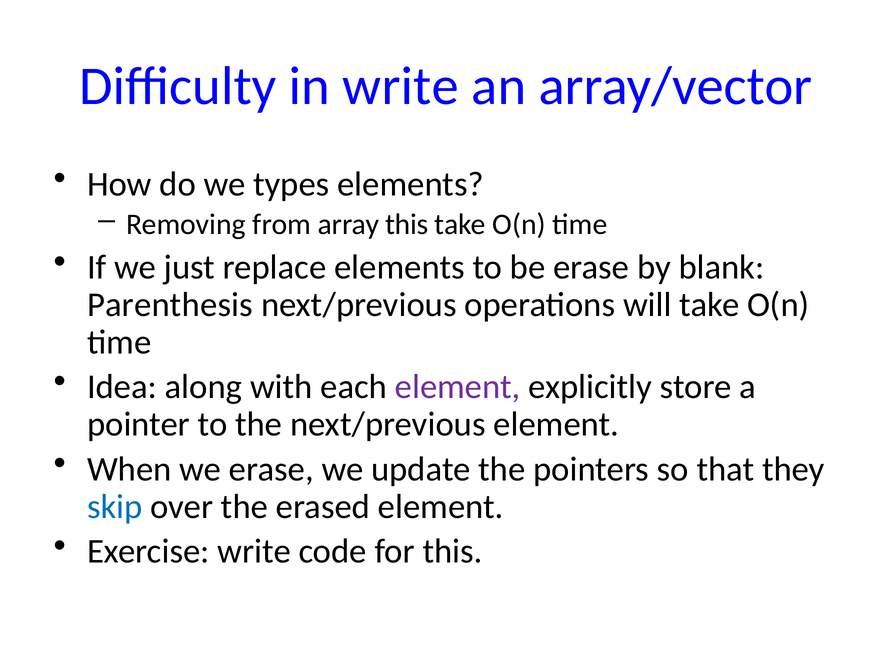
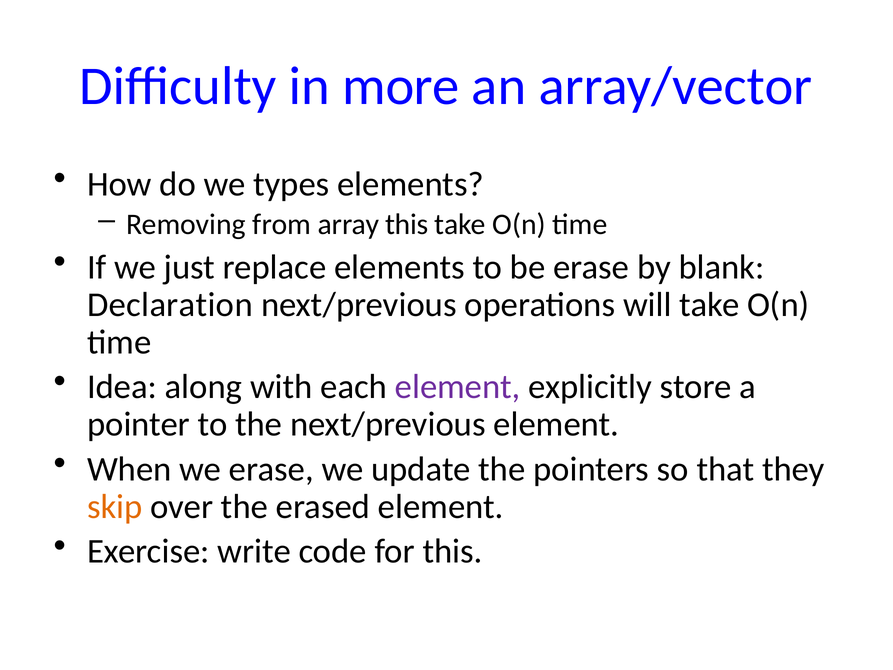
in write: write -> more (401, 86)
Parenthesis: Parenthesis -> Declaration (170, 305)
skip colour: blue -> orange (115, 506)
